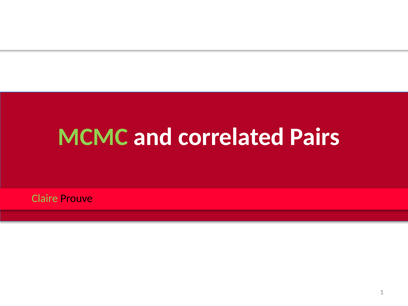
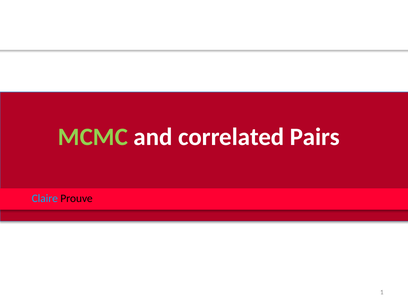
Claire colour: light green -> light blue (45, 198)
